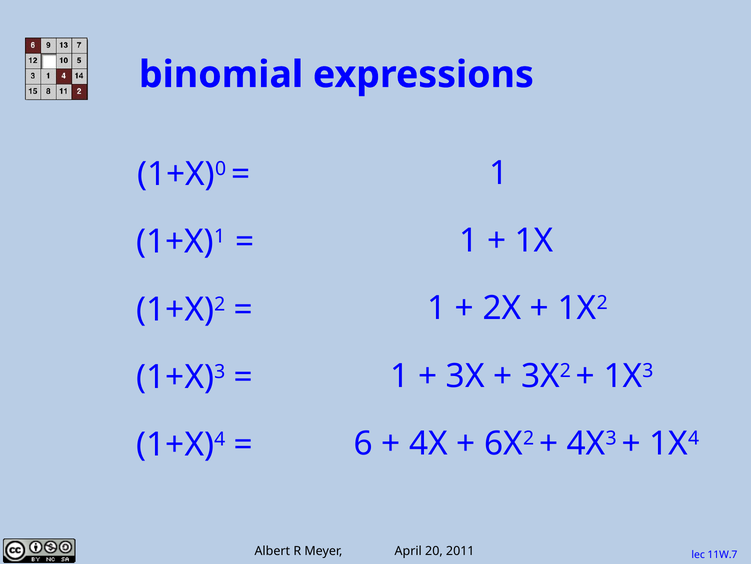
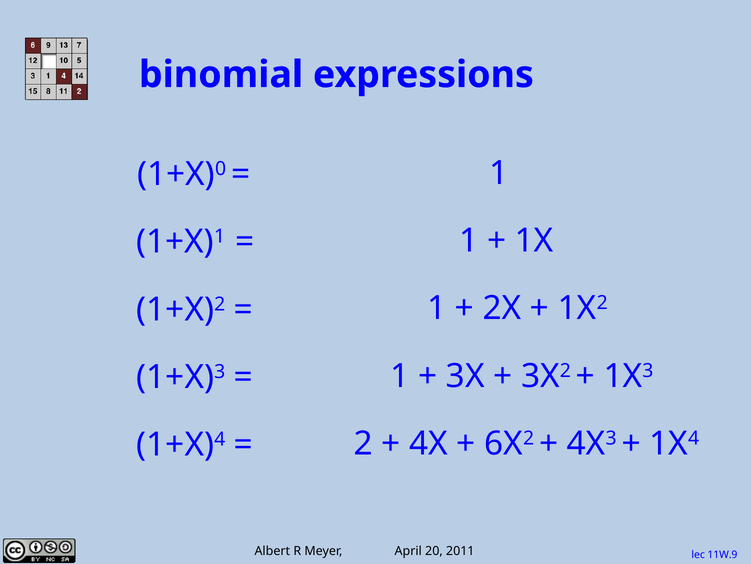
6: 6 -> 2 (363, 443)
11W.7: 11W.7 -> 11W.9 (722, 554)
